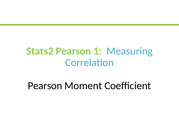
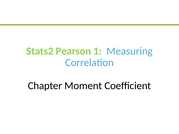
Pearson: Pearson -> Chapter (45, 86)
